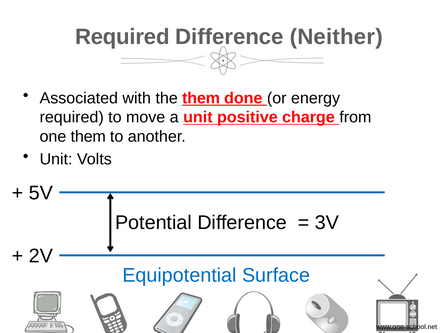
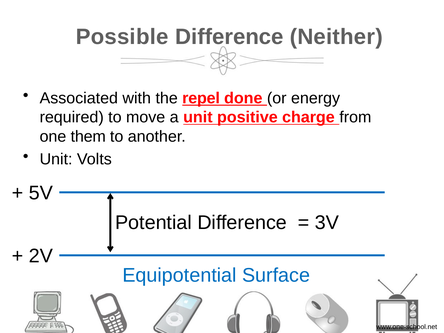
Required: Required -> Possible (122, 37)
the them: them -> repel (201, 98)
